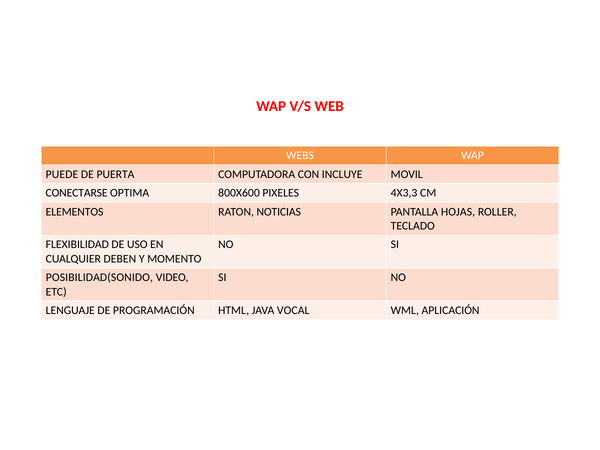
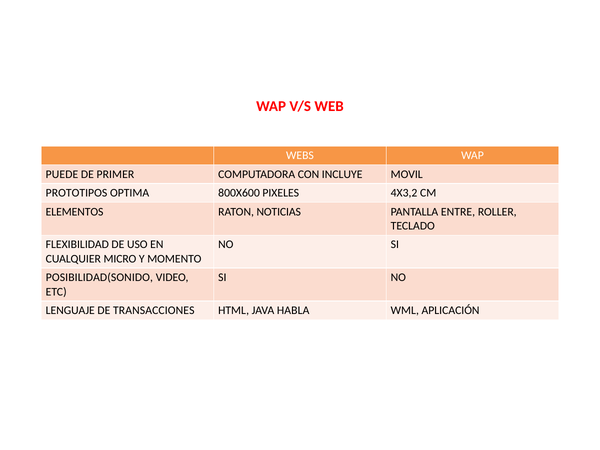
PUERTA: PUERTA -> PRIMER (115, 174)
CONECTARSE: CONECTARSE -> PROTOTIPOS (77, 193)
4X3,3: 4X3,3 -> 4X3,2 (404, 193)
HOJAS: HOJAS -> ENTRE (458, 212)
DEBEN: DEBEN -> MICRO (120, 259)
PROGRAMACIÓN: PROGRAMACIÓN -> TRANSACCIONES (154, 310)
VOCAL: VOCAL -> HABLA (293, 310)
